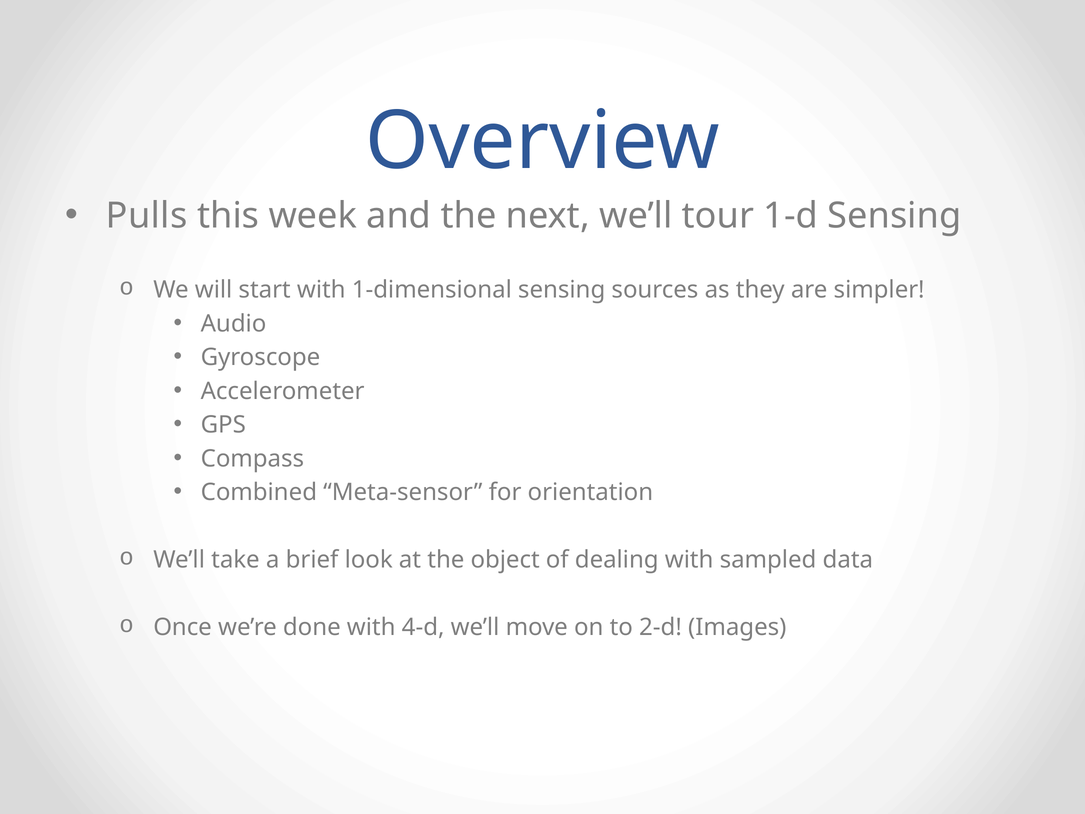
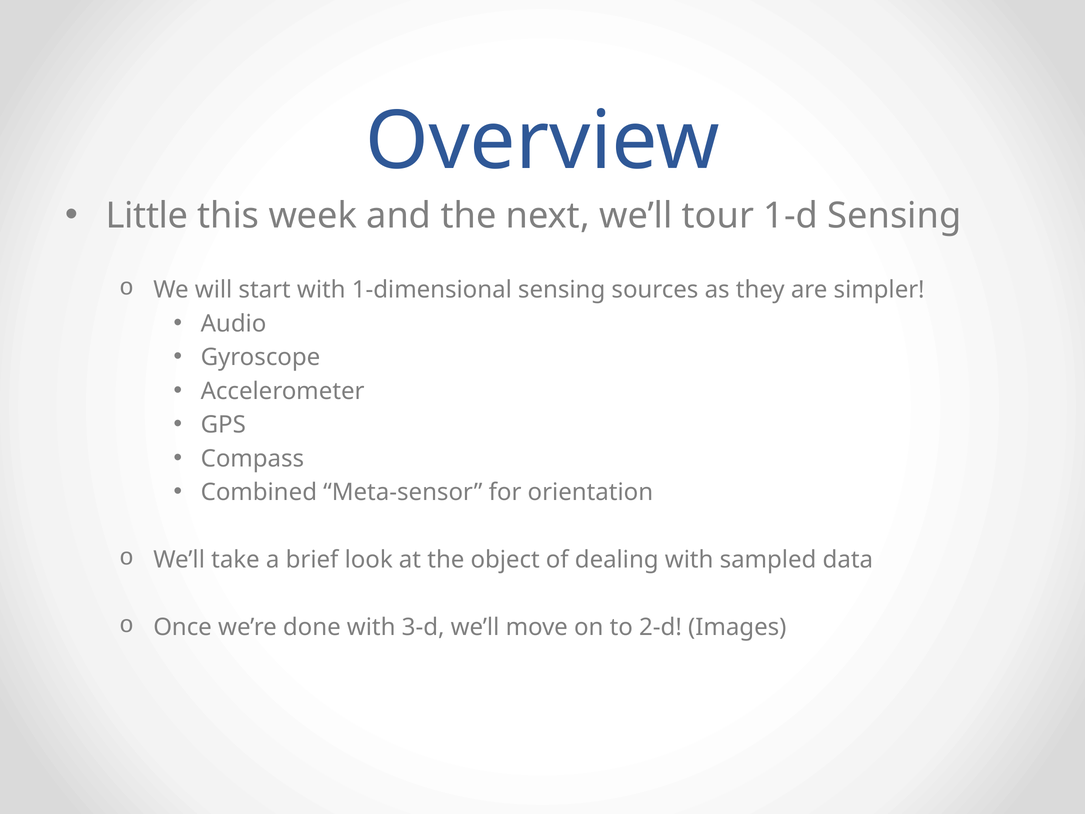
Pulls: Pulls -> Little (147, 216)
4-d: 4-d -> 3-d (423, 627)
